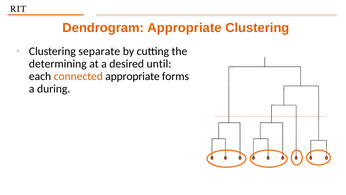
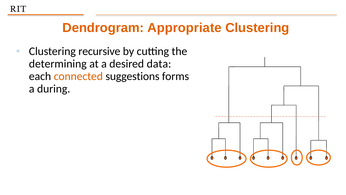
separate: separate -> recursive (99, 51)
until: until -> data (159, 64)
connected appropriate: appropriate -> suggestions (132, 76)
